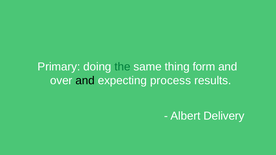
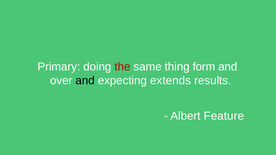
the colour: green -> red (122, 67)
process: process -> extends (171, 81)
Delivery: Delivery -> Feature (224, 116)
